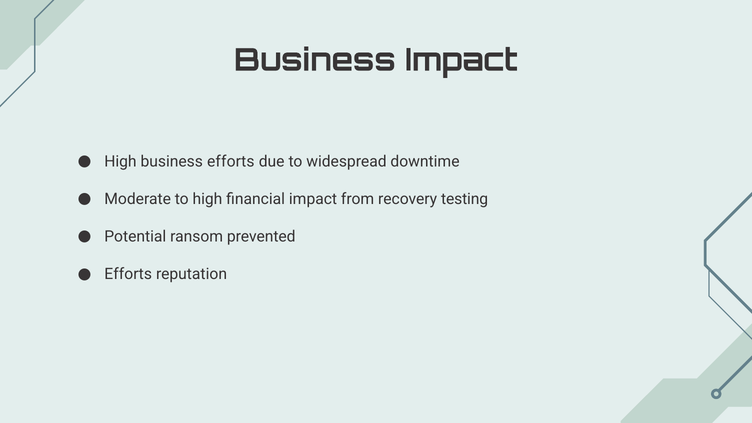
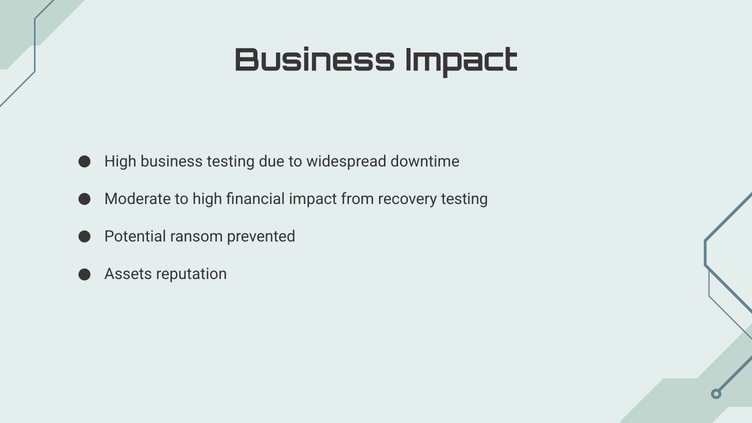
business efforts: efforts -> testing (231, 161)
Efforts: Efforts -> Assets (128, 274)
